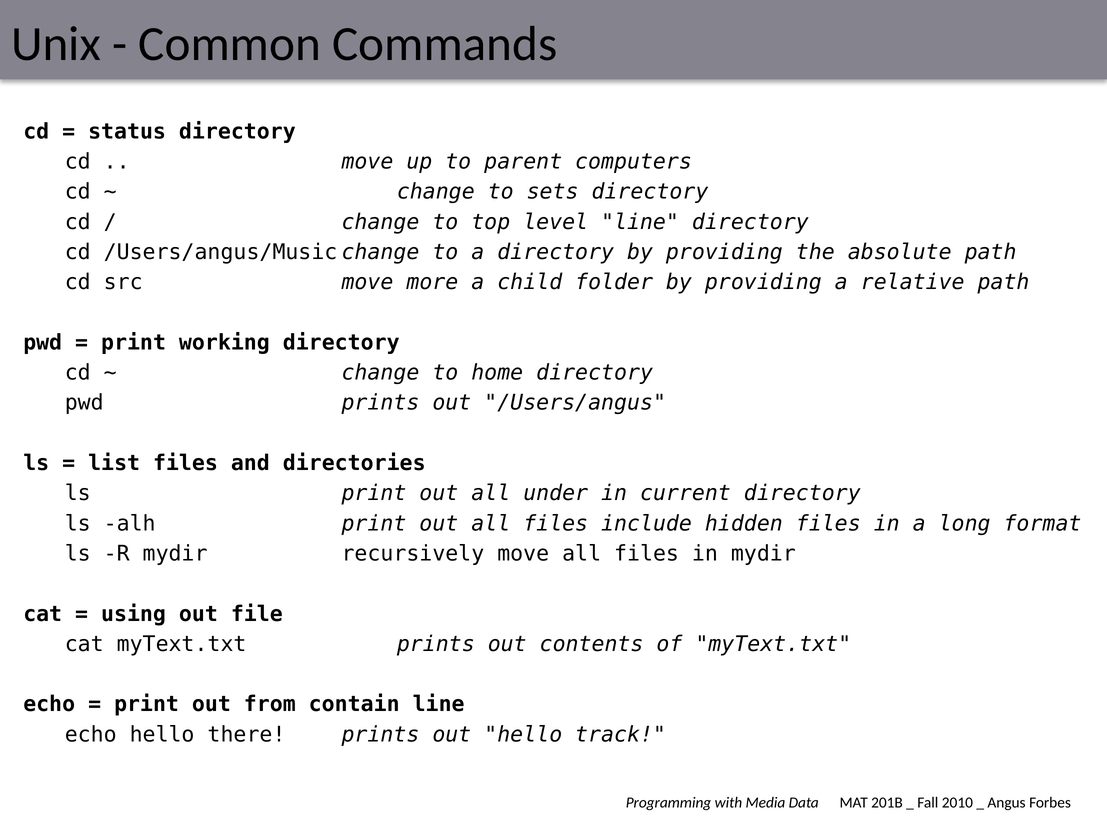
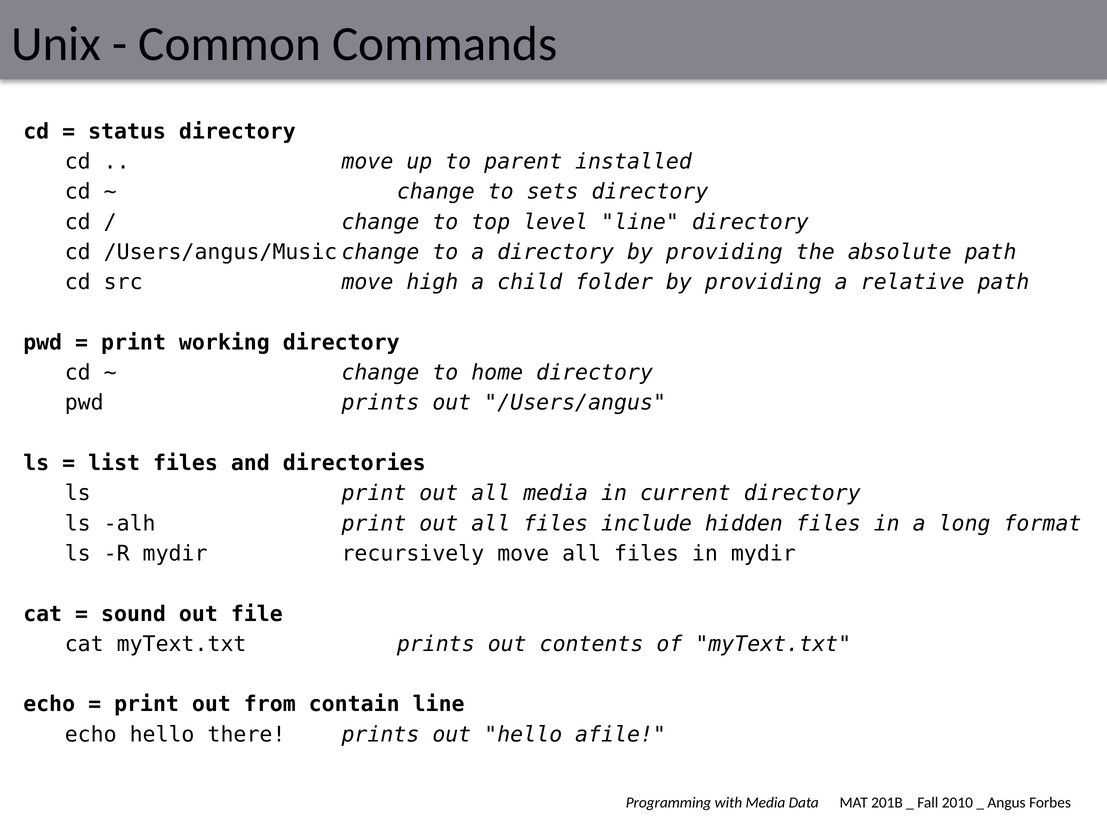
computers: computers -> installed (634, 162)
more: more -> high (432, 282)
all under: under -> media (556, 493)
using: using -> sound (133, 614)
track: track -> afile (621, 735)
